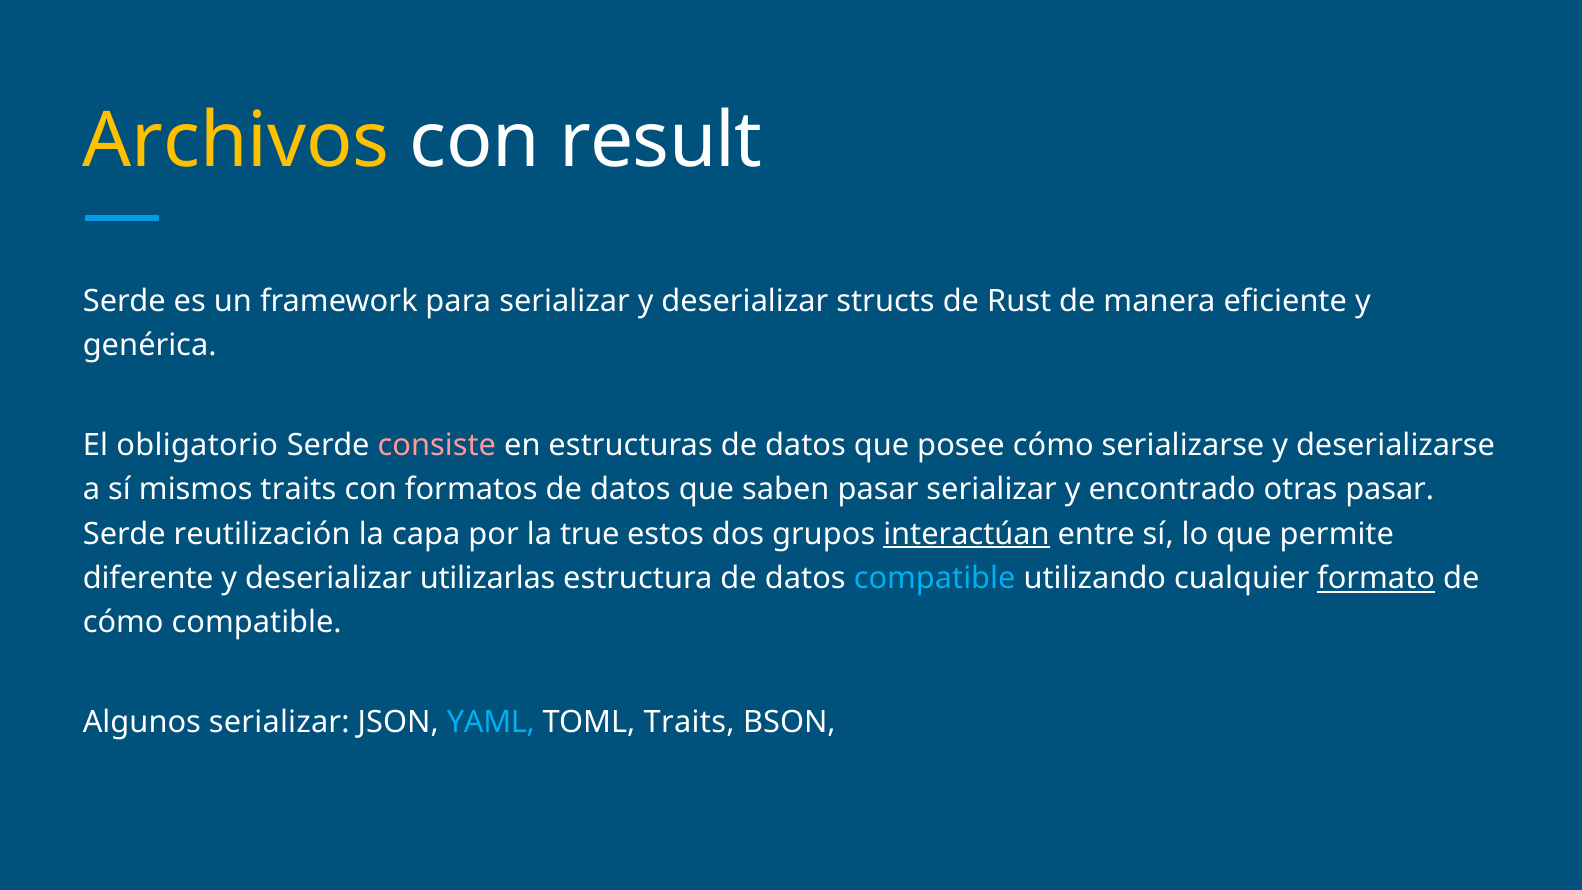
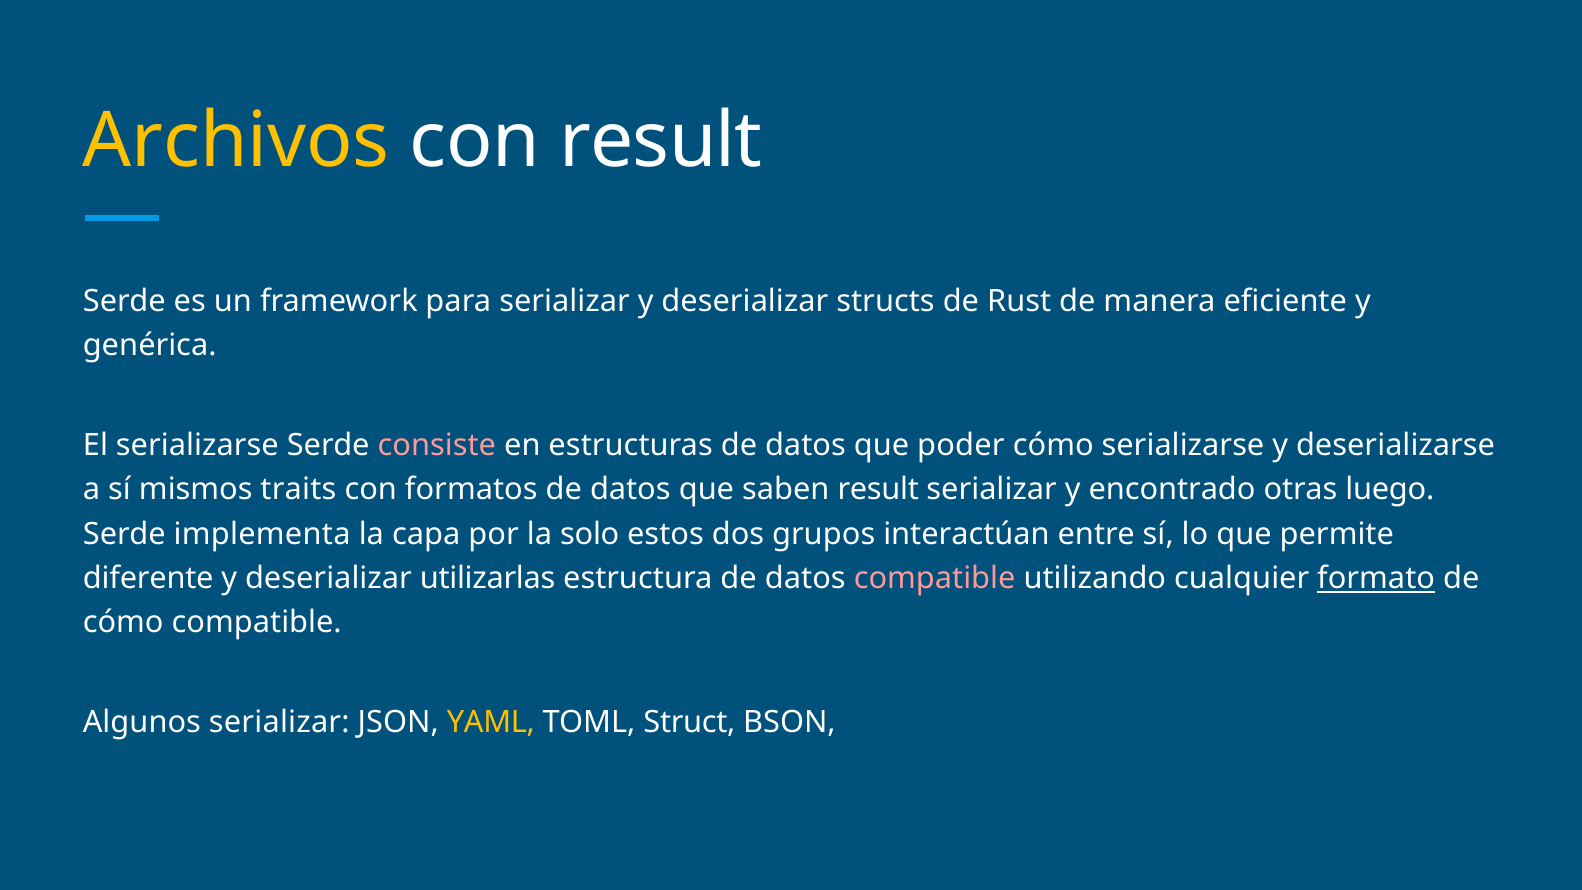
El obligatorio: obligatorio -> serializarse (197, 445)
posee: posee -> poder (961, 445)
saben pasar: pasar -> result (878, 490)
otras pasar: pasar -> luego (1390, 490)
reutilización: reutilización -> implementa (262, 534)
true: true -> solo (590, 534)
interactúan underline: present -> none (966, 534)
compatible colour: light blue -> pink (935, 578)
YAML colour: light blue -> yellow (491, 722)
TOML Traits: Traits -> Struct (689, 722)
